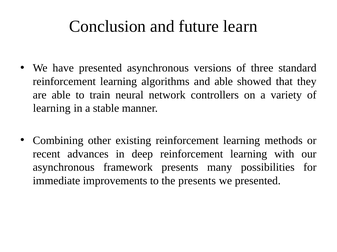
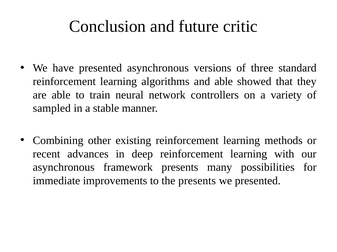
learn: learn -> critic (240, 26)
learning: learning -> sampled (52, 109)
